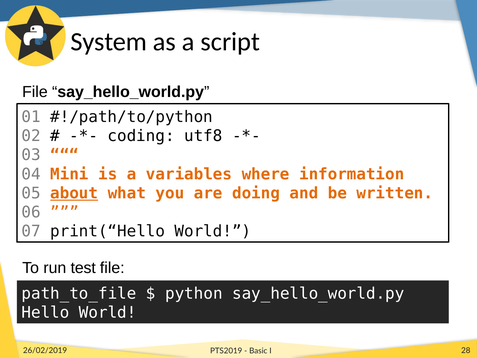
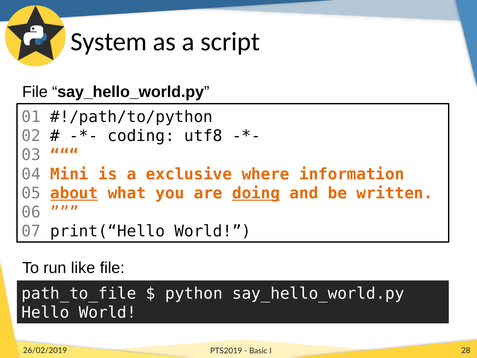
variables: variables -> exclusive (189, 174)
doing underline: none -> present (256, 193)
test: test -> like (83, 268)
